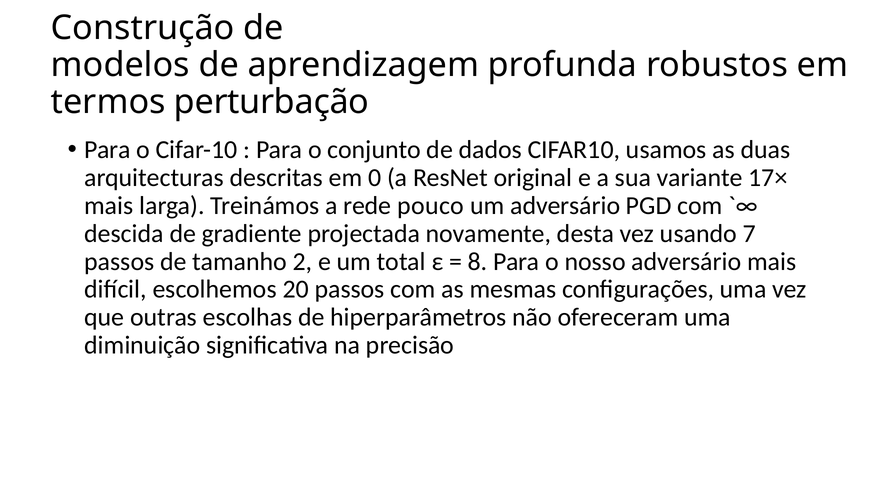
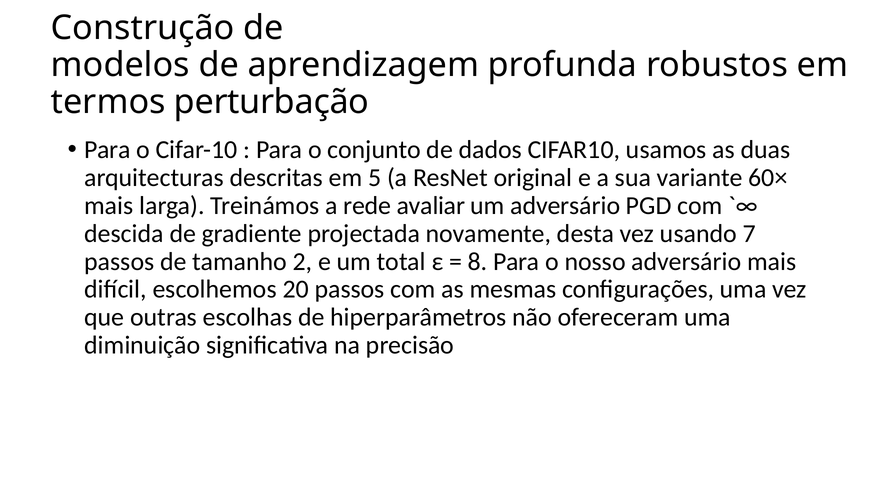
0: 0 -> 5 (375, 178)
17×: 17× -> 60× (768, 178)
pouco: pouco -> avaliar (431, 206)
